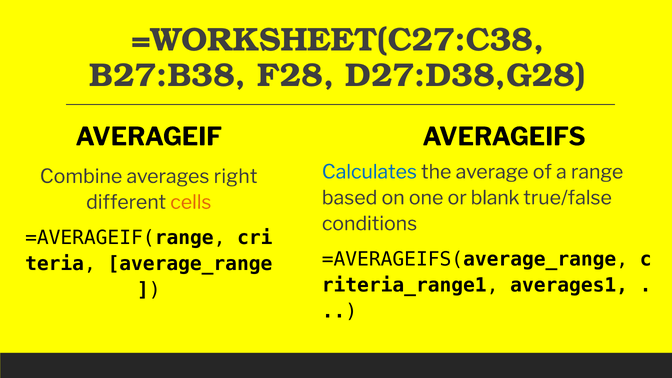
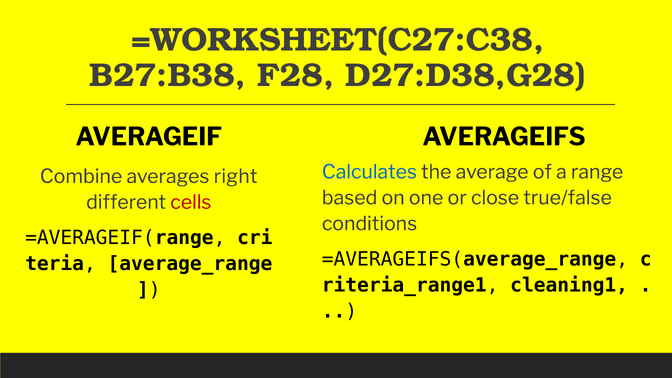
blank: blank -> close (495, 198)
cells colour: orange -> red (191, 202)
averages1: averages1 -> cleaning1 (569, 285)
